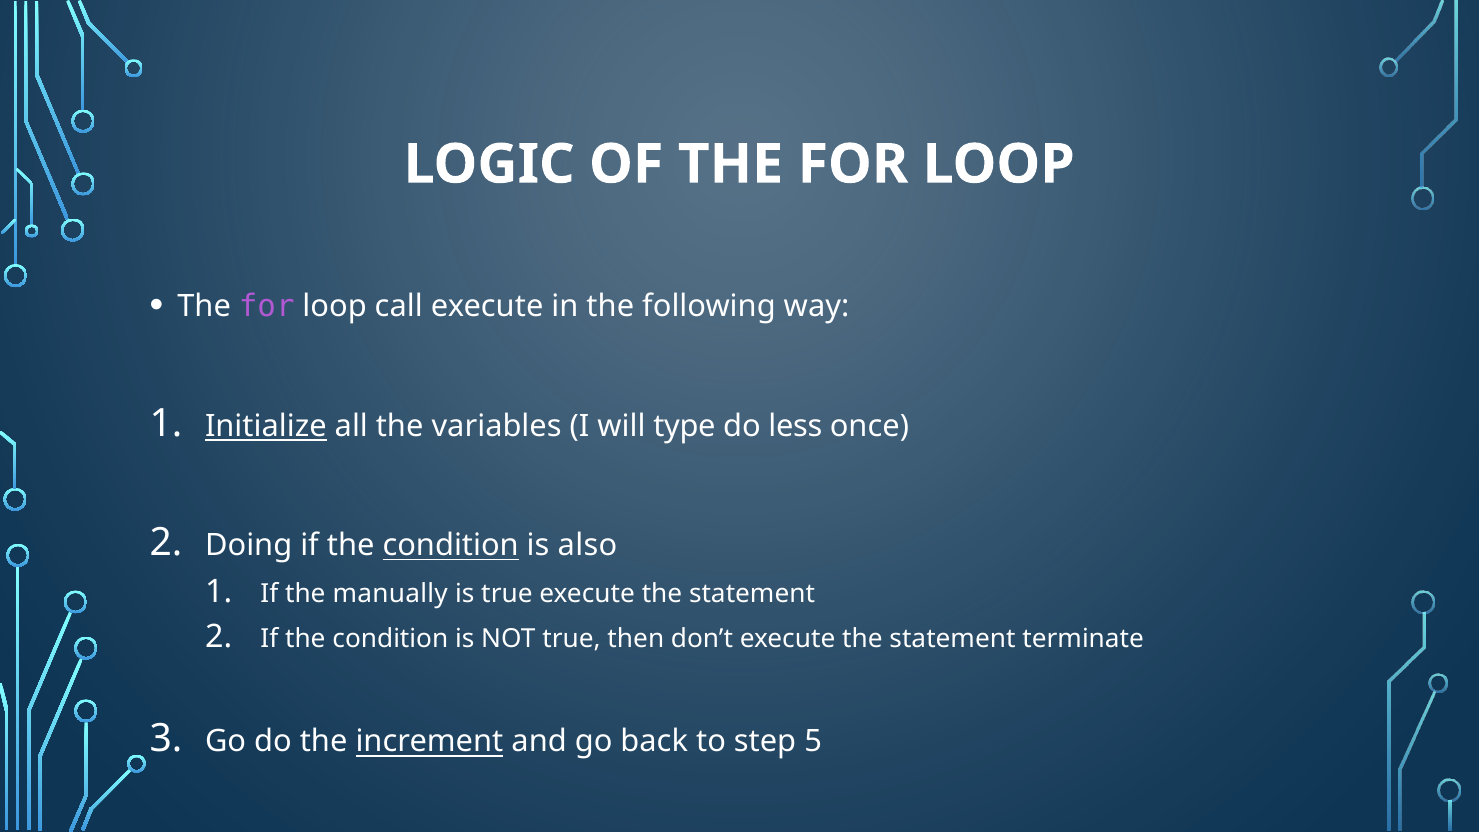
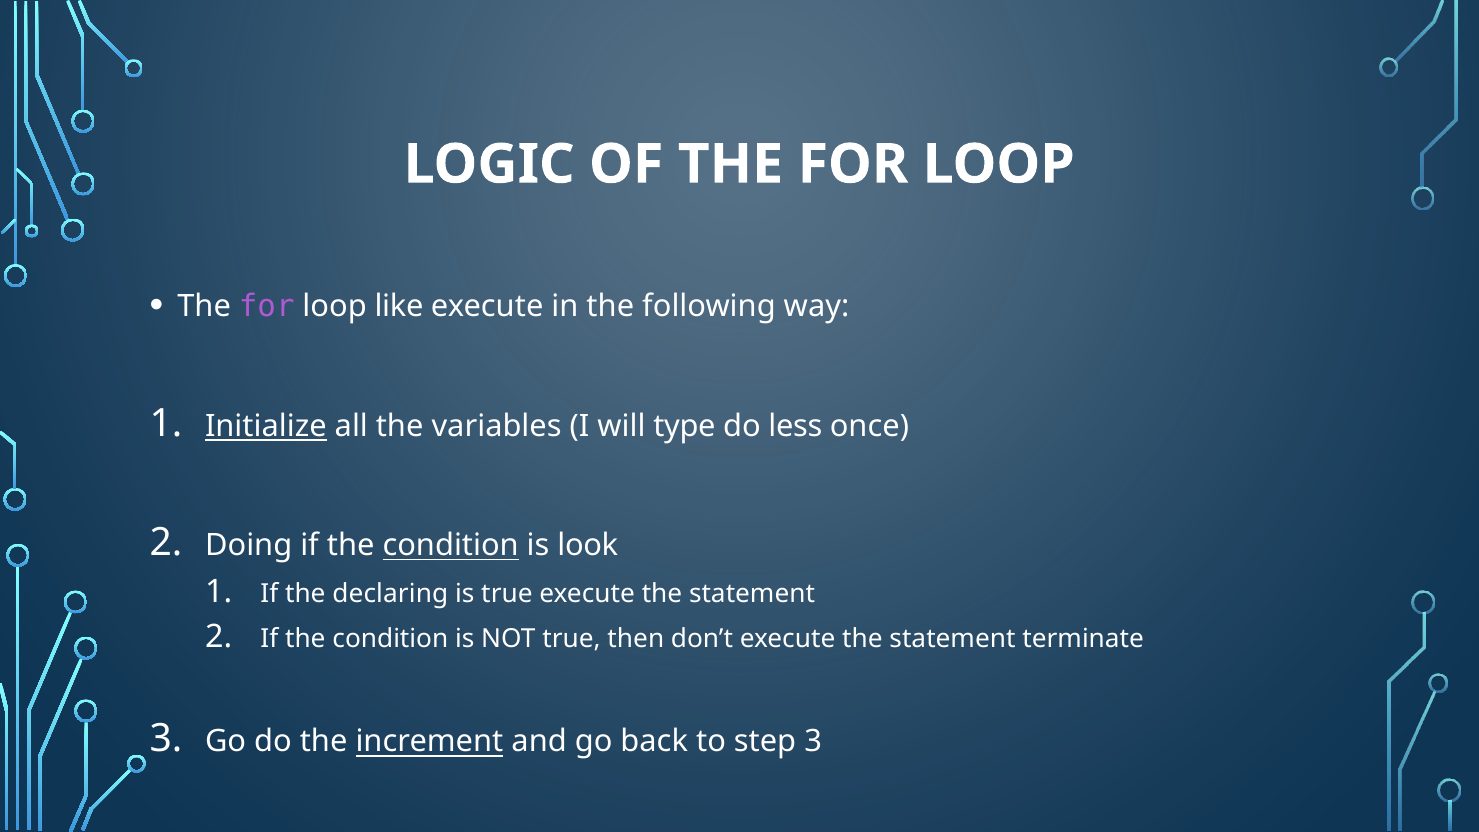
call: call -> like (399, 306)
also: also -> look (588, 546)
manually: manually -> declaring (390, 593)
step 5: 5 -> 3 (813, 742)
